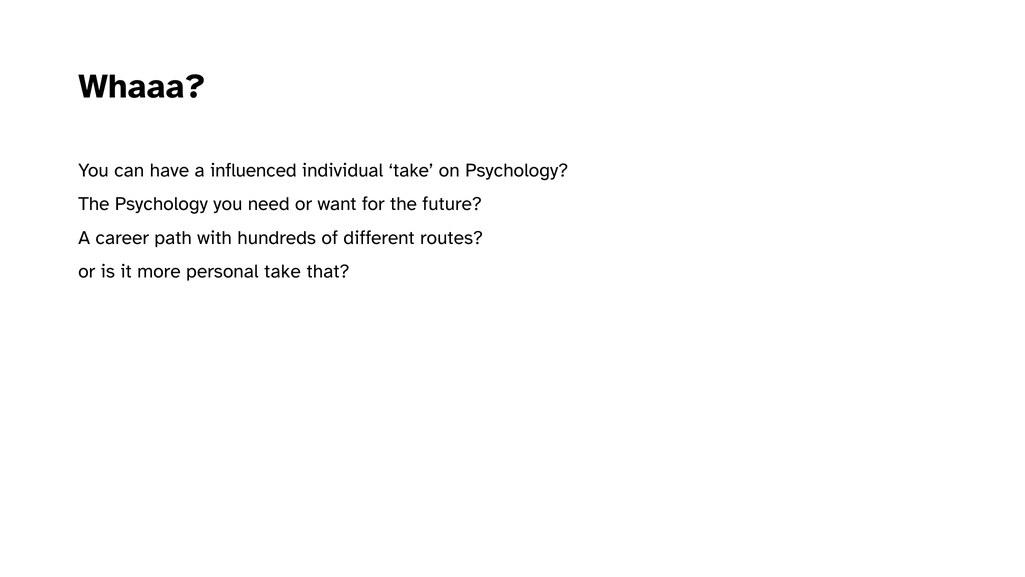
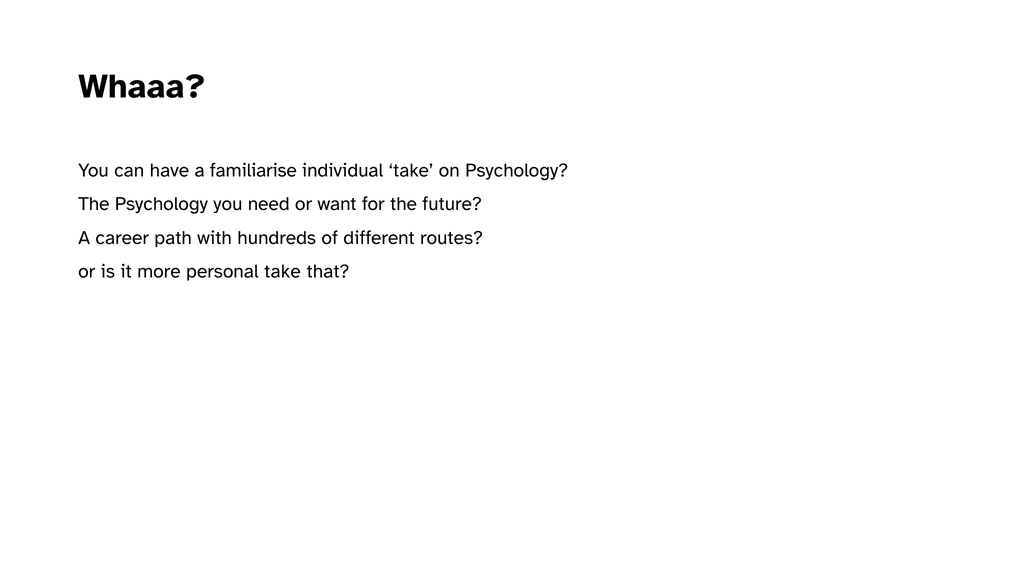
influenced: influenced -> familiarise (253, 170)
